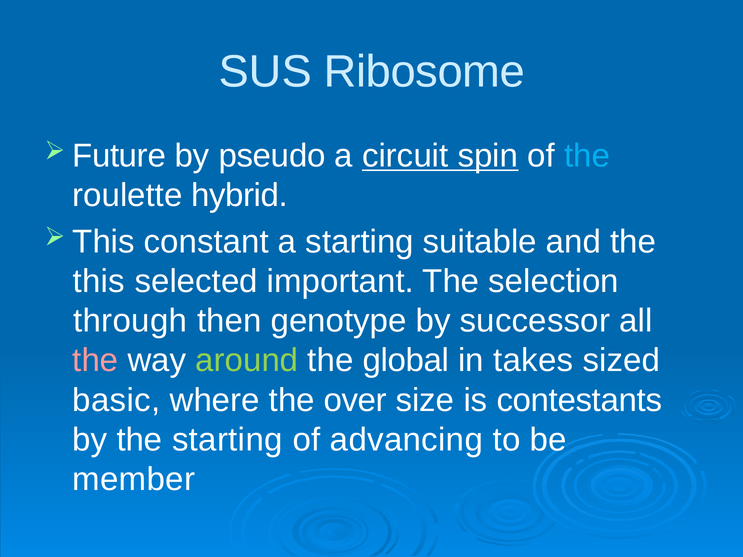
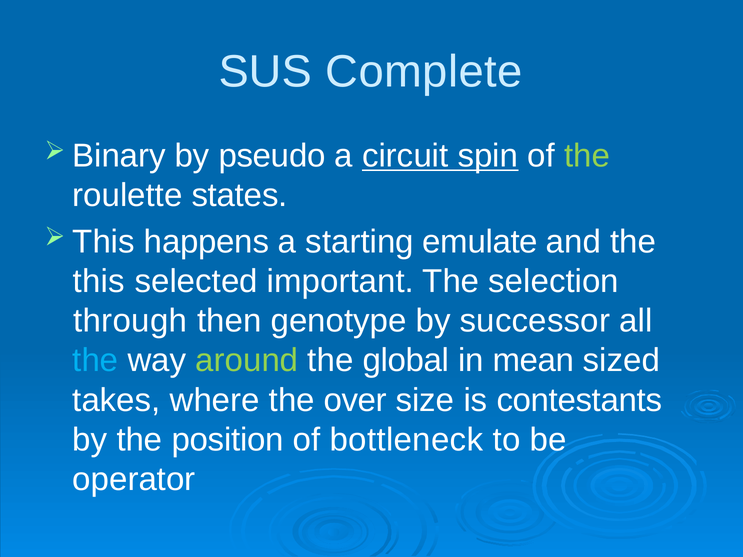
Ribosome: Ribosome -> Complete (424, 72)
Future: Future -> Binary (119, 156)
the colour: light blue -> light green (587, 156)
hybrid: hybrid -> states (240, 196)
constant: constant -> happens (207, 242)
suitable: suitable -> emulate (480, 242)
the colour: pink -> light blue (95, 361)
takes: takes -> mean (534, 361)
basic: basic -> takes (116, 400)
the starting: starting -> position (228, 440)
advancing: advancing -> bottleneck (406, 440)
member: member -> operator (134, 480)
